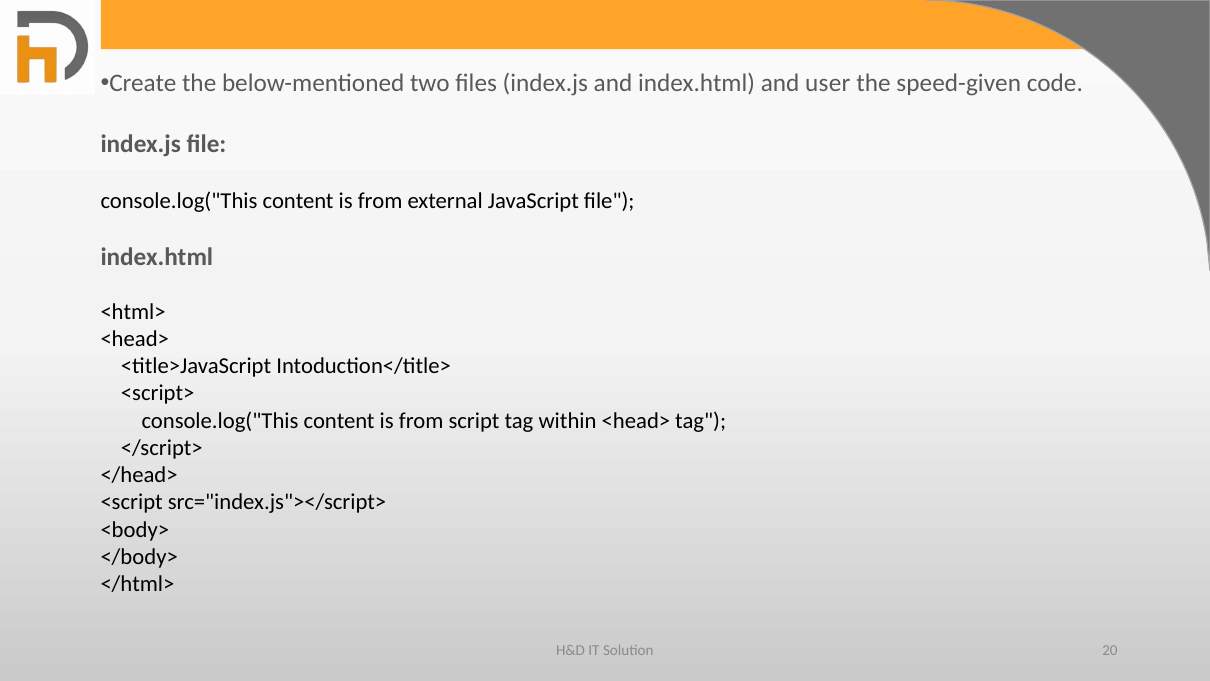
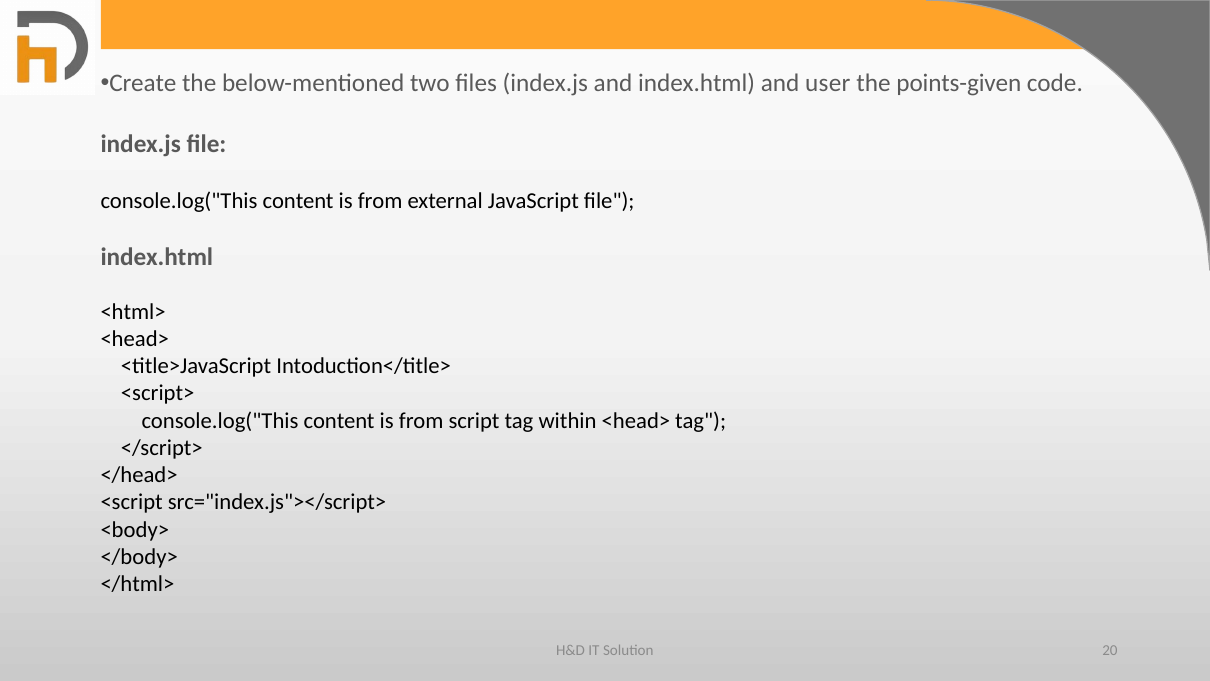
speed-given: speed-given -> points-given (959, 83)
